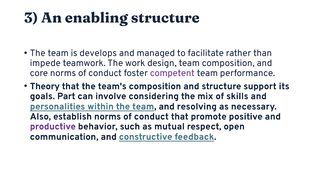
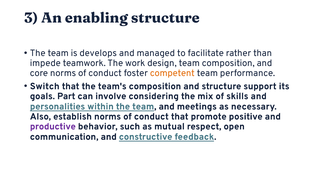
competent colour: purple -> orange (172, 73)
Theory: Theory -> Switch (45, 86)
resolving: resolving -> meetings (197, 107)
